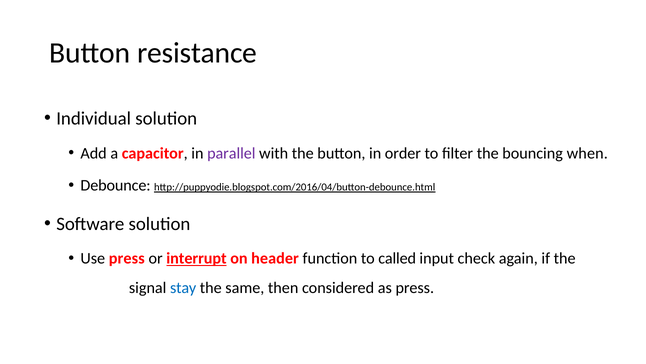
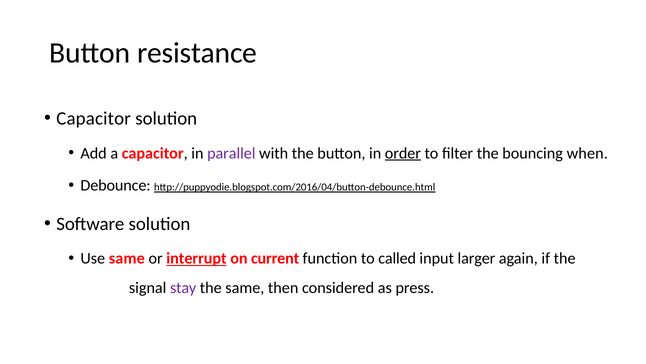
Individual: Individual -> Capacitor (94, 118)
order underline: none -> present (403, 153)
Use press: press -> same (127, 258)
header: header -> current (275, 258)
check: check -> larger (476, 258)
stay colour: blue -> purple (183, 287)
